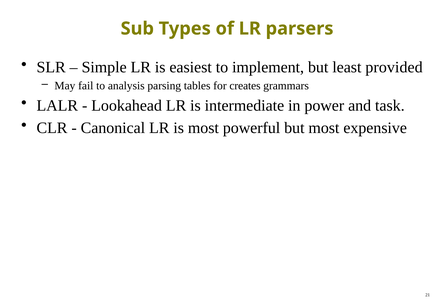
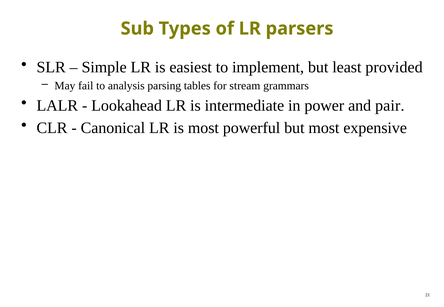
creates: creates -> stream (245, 86)
task: task -> pair (390, 106)
